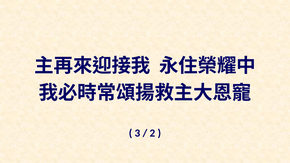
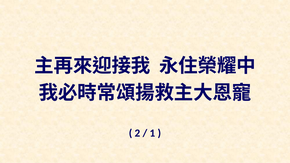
3: 3 -> 2 (137, 133)
2: 2 -> 1 (152, 133)
